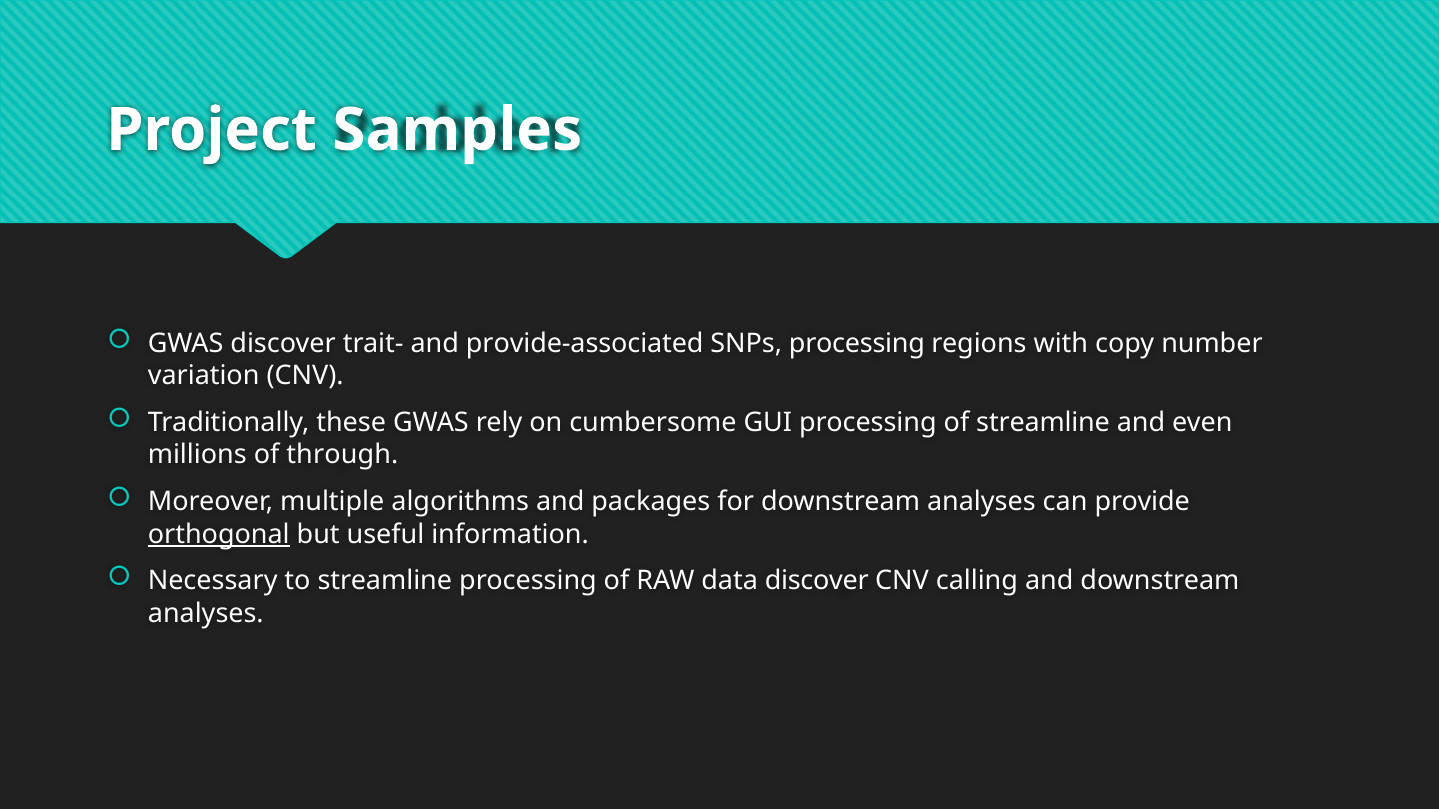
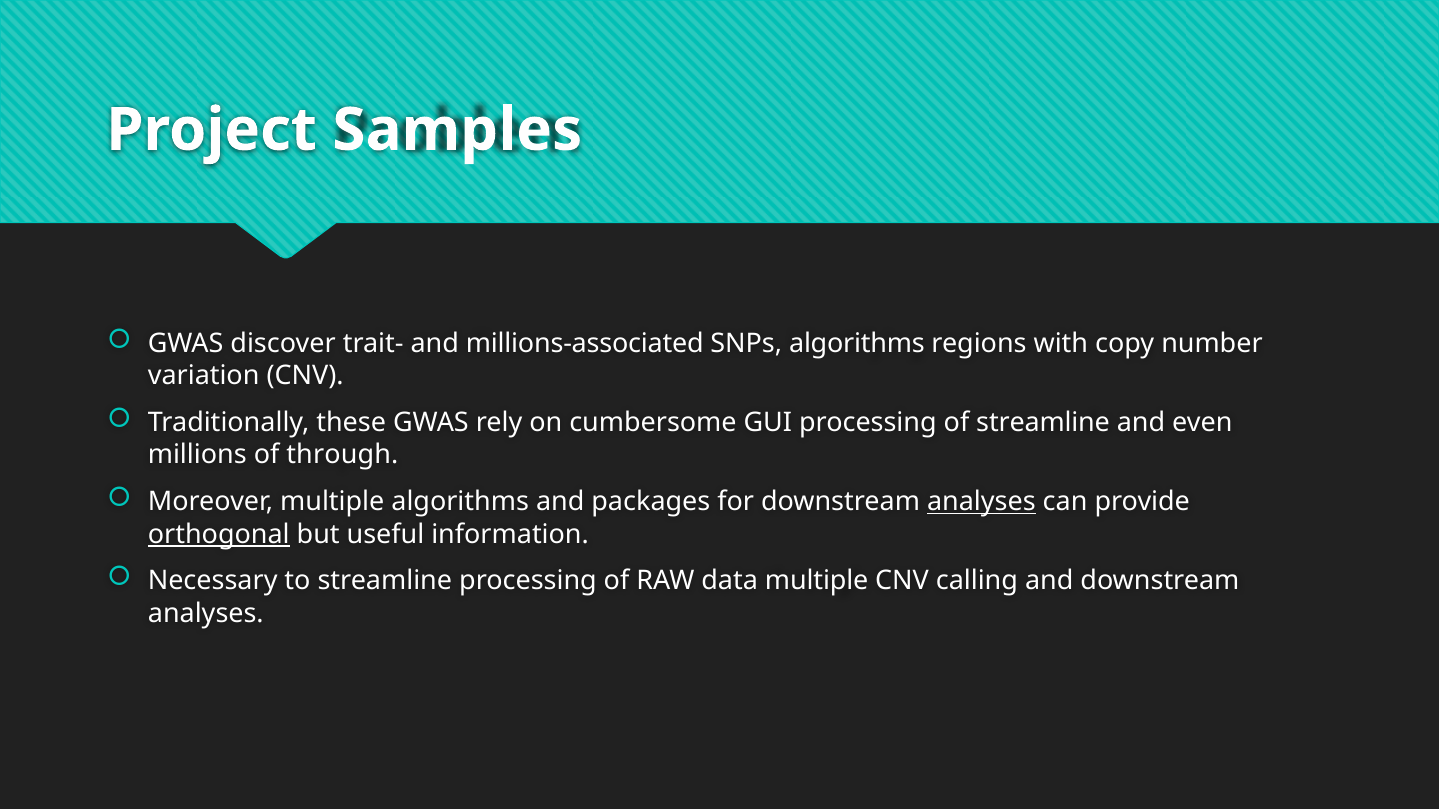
provide-associated: provide-associated -> millions-associated (585, 344)
SNPs processing: processing -> algorithms (857, 344)
analyses underline: none -> present (981, 502)
data discover: discover -> multiple (817, 581)
